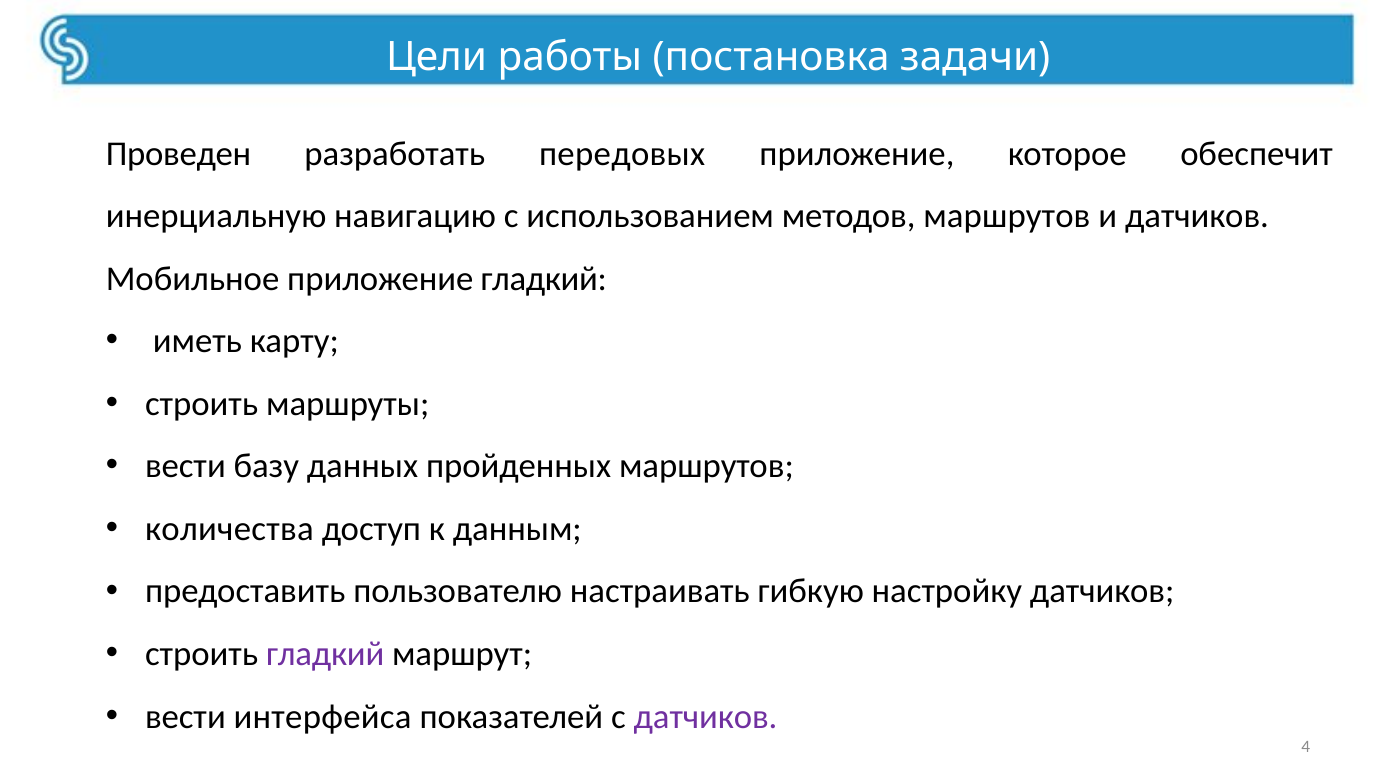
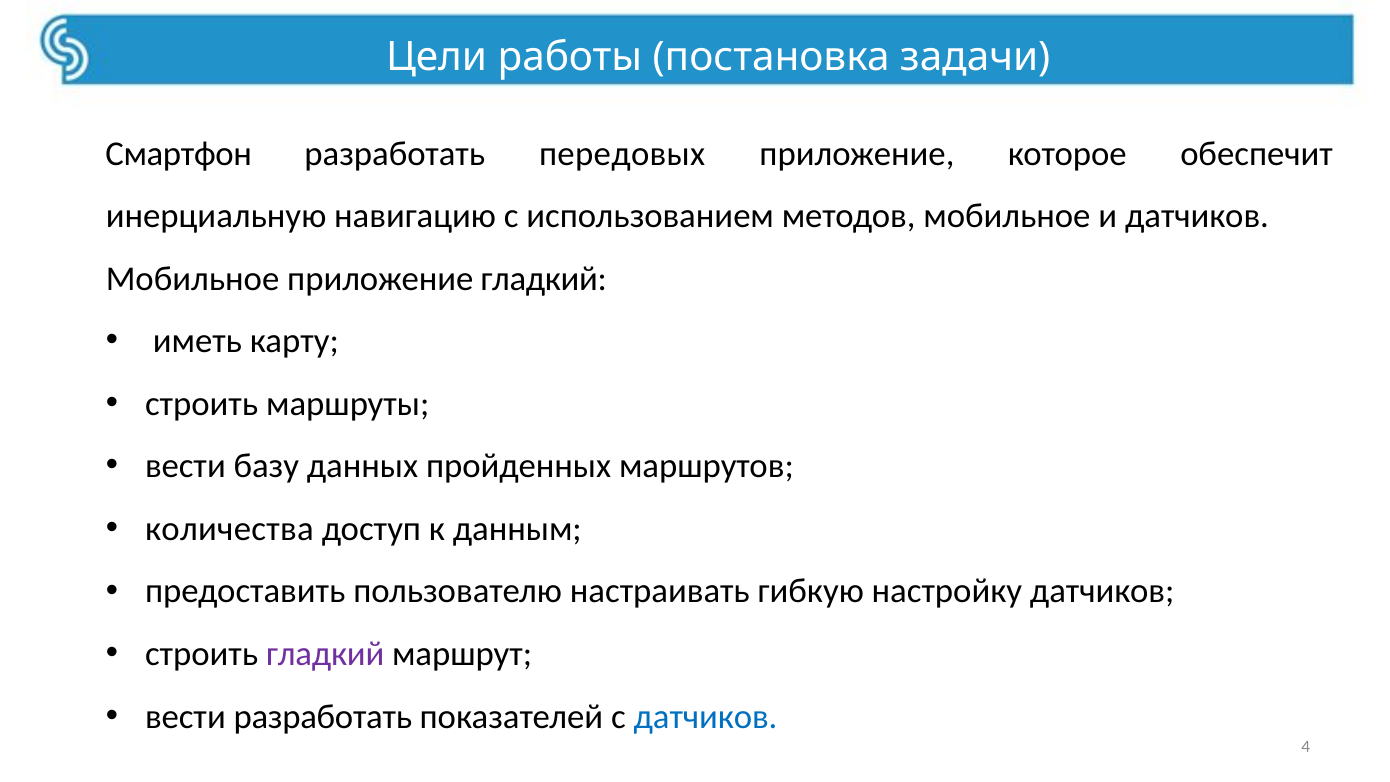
Проведен: Проведен -> Смартфон (179, 154)
методов маршрутов: маршрутов -> мобильное (1007, 216)
вести интерфейса: интерфейса -> разработать (323, 717)
датчиков colour: purple -> blue (706, 717)
